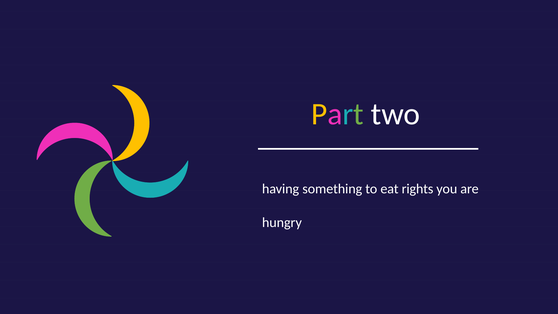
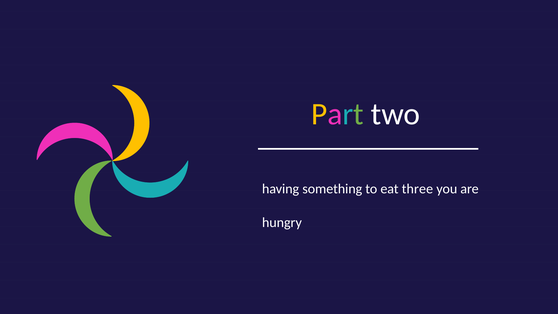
rights: rights -> three (417, 189)
